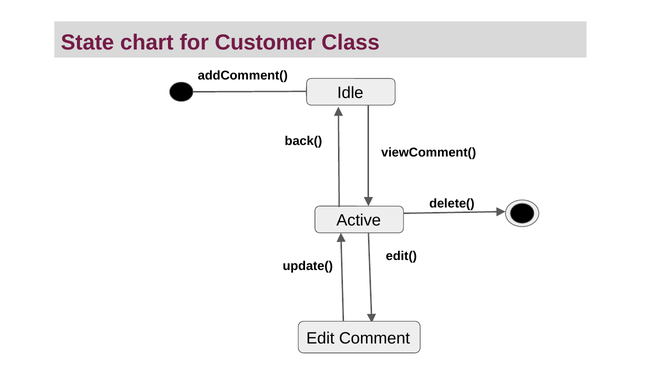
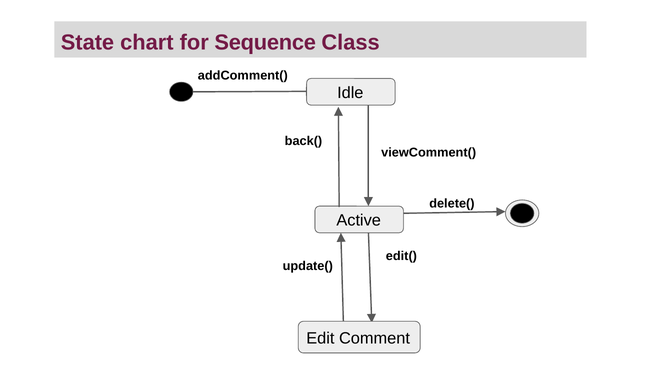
Customer: Customer -> Sequence (265, 42)
